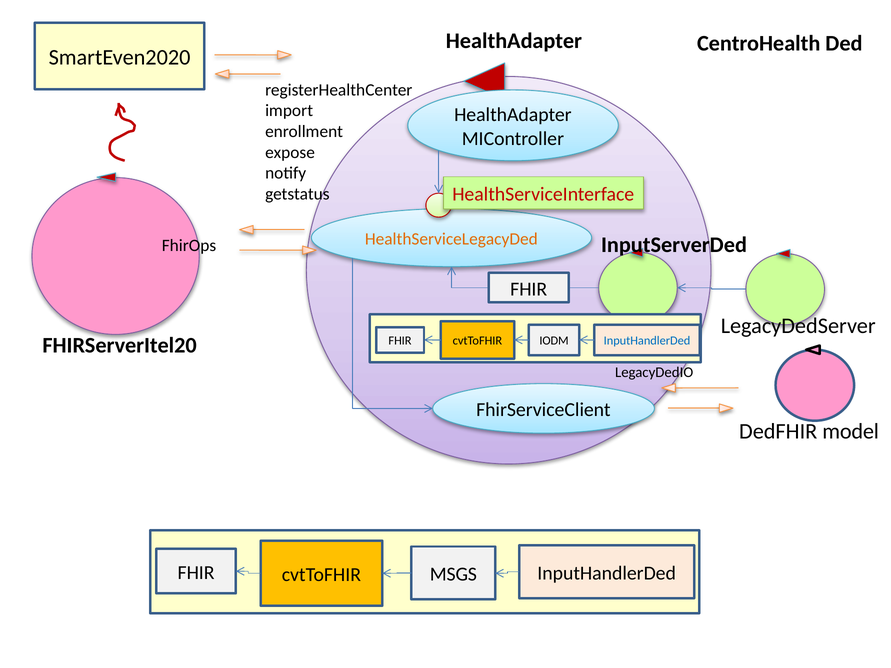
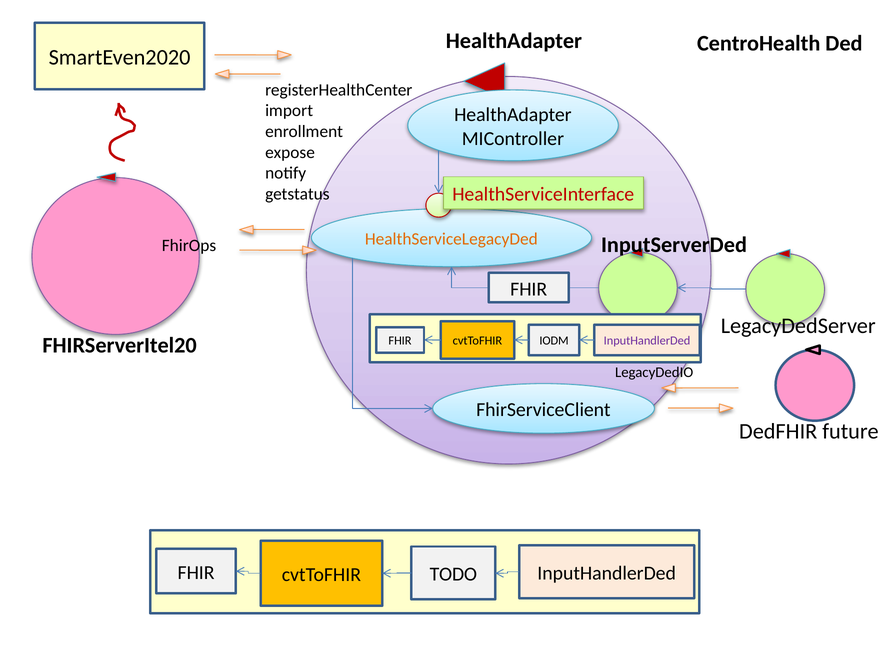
InputHandlerDed colour: blue -> purple (647, 341)
model: model -> future (851, 432)
MSGS: MSGS -> TODO (453, 575)
